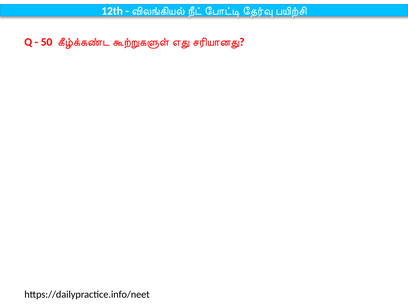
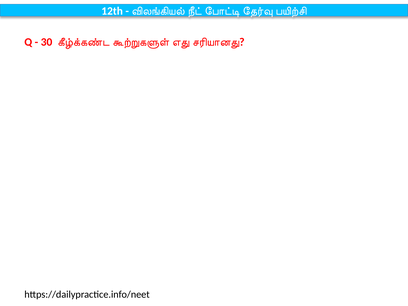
50: 50 -> 30 (47, 42)
